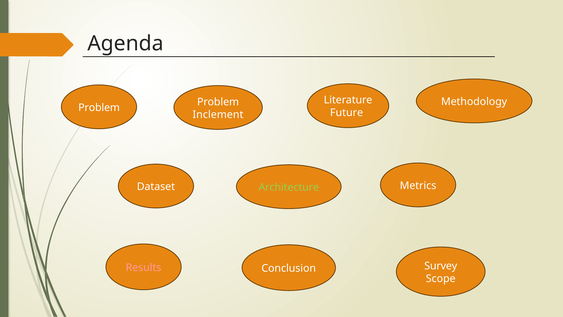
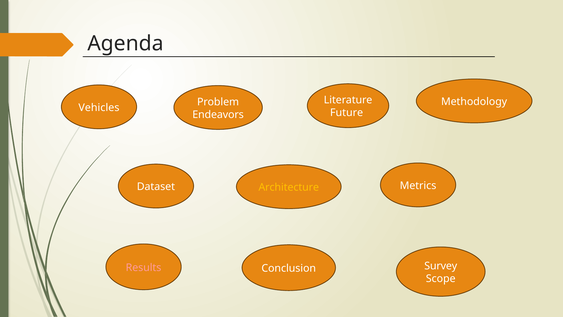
Problem: Problem -> Vehicles (99, 107)
Inclement: Inclement -> Endeavors (218, 114)
Architecture colour: light green -> yellow (289, 187)
